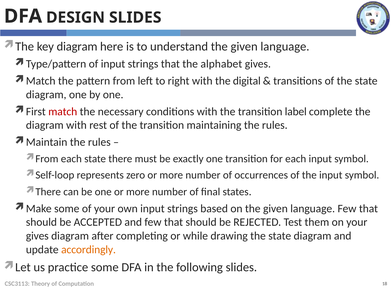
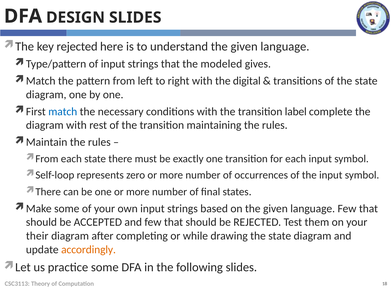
key diagram: diagram -> rejected (77, 46)
alphabet: alphabet -> modeled (221, 64)
match colour: red -> blue (63, 112)
gives: gives -> their (37, 236)
